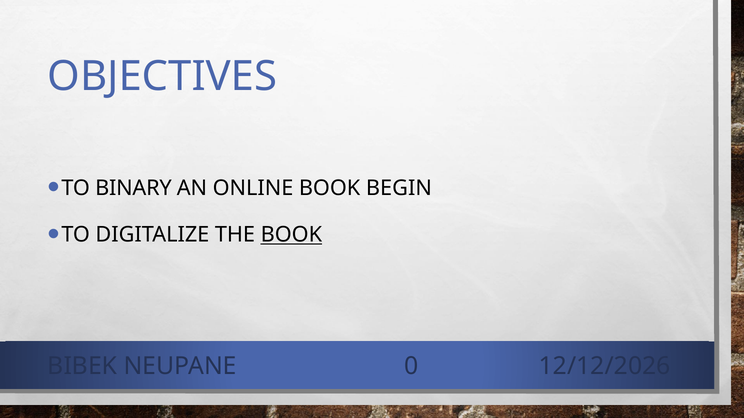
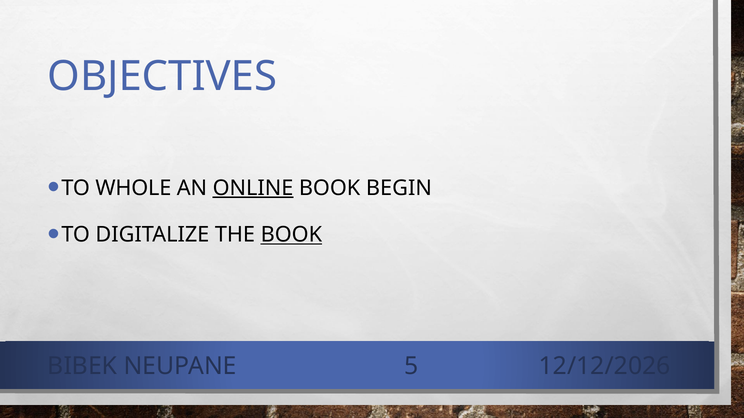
BINARY: BINARY -> WHOLE (133, 188)
ONLINE underline: none -> present (253, 188)
0: 0 -> 5 (411, 366)
